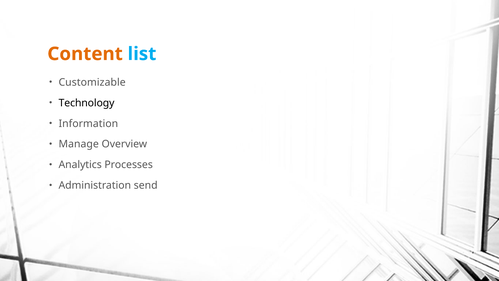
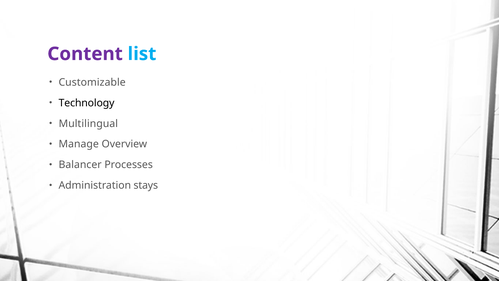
Content colour: orange -> purple (85, 54)
Information: Information -> Multilingual (88, 123)
Analytics: Analytics -> Balancer (80, 165)
send: send -> stays (146, 185)
